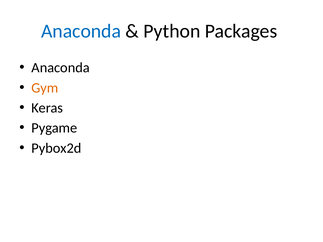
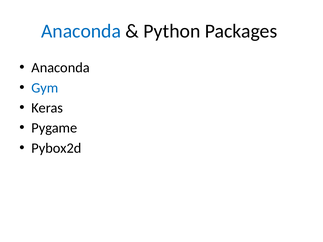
Gym colour: orange -> blue (45, 88)
